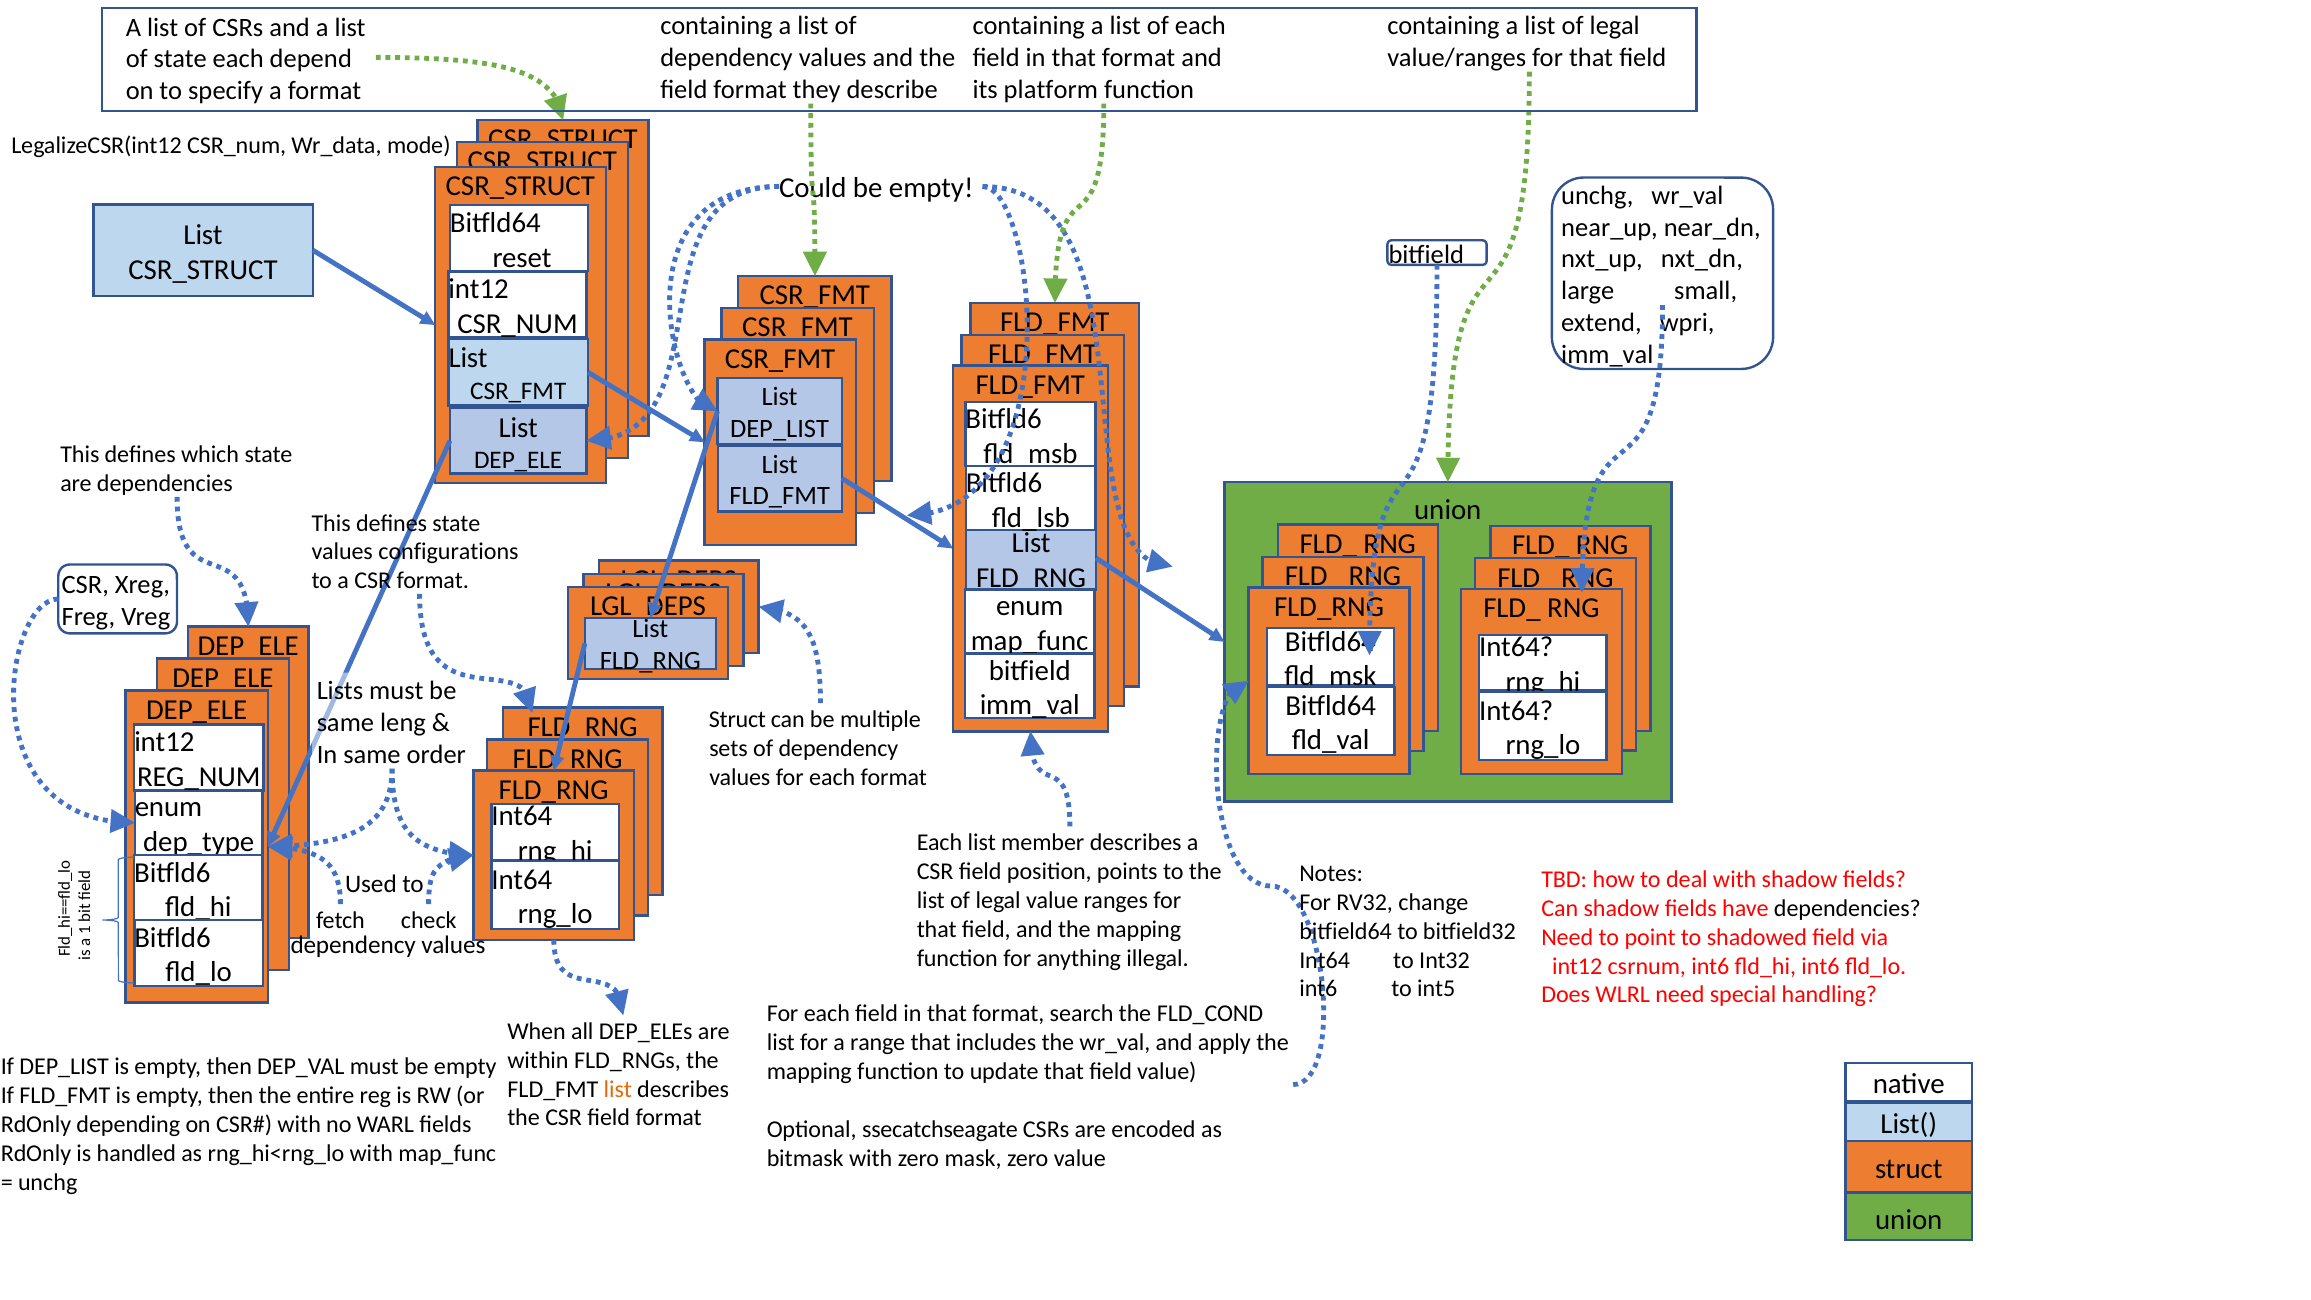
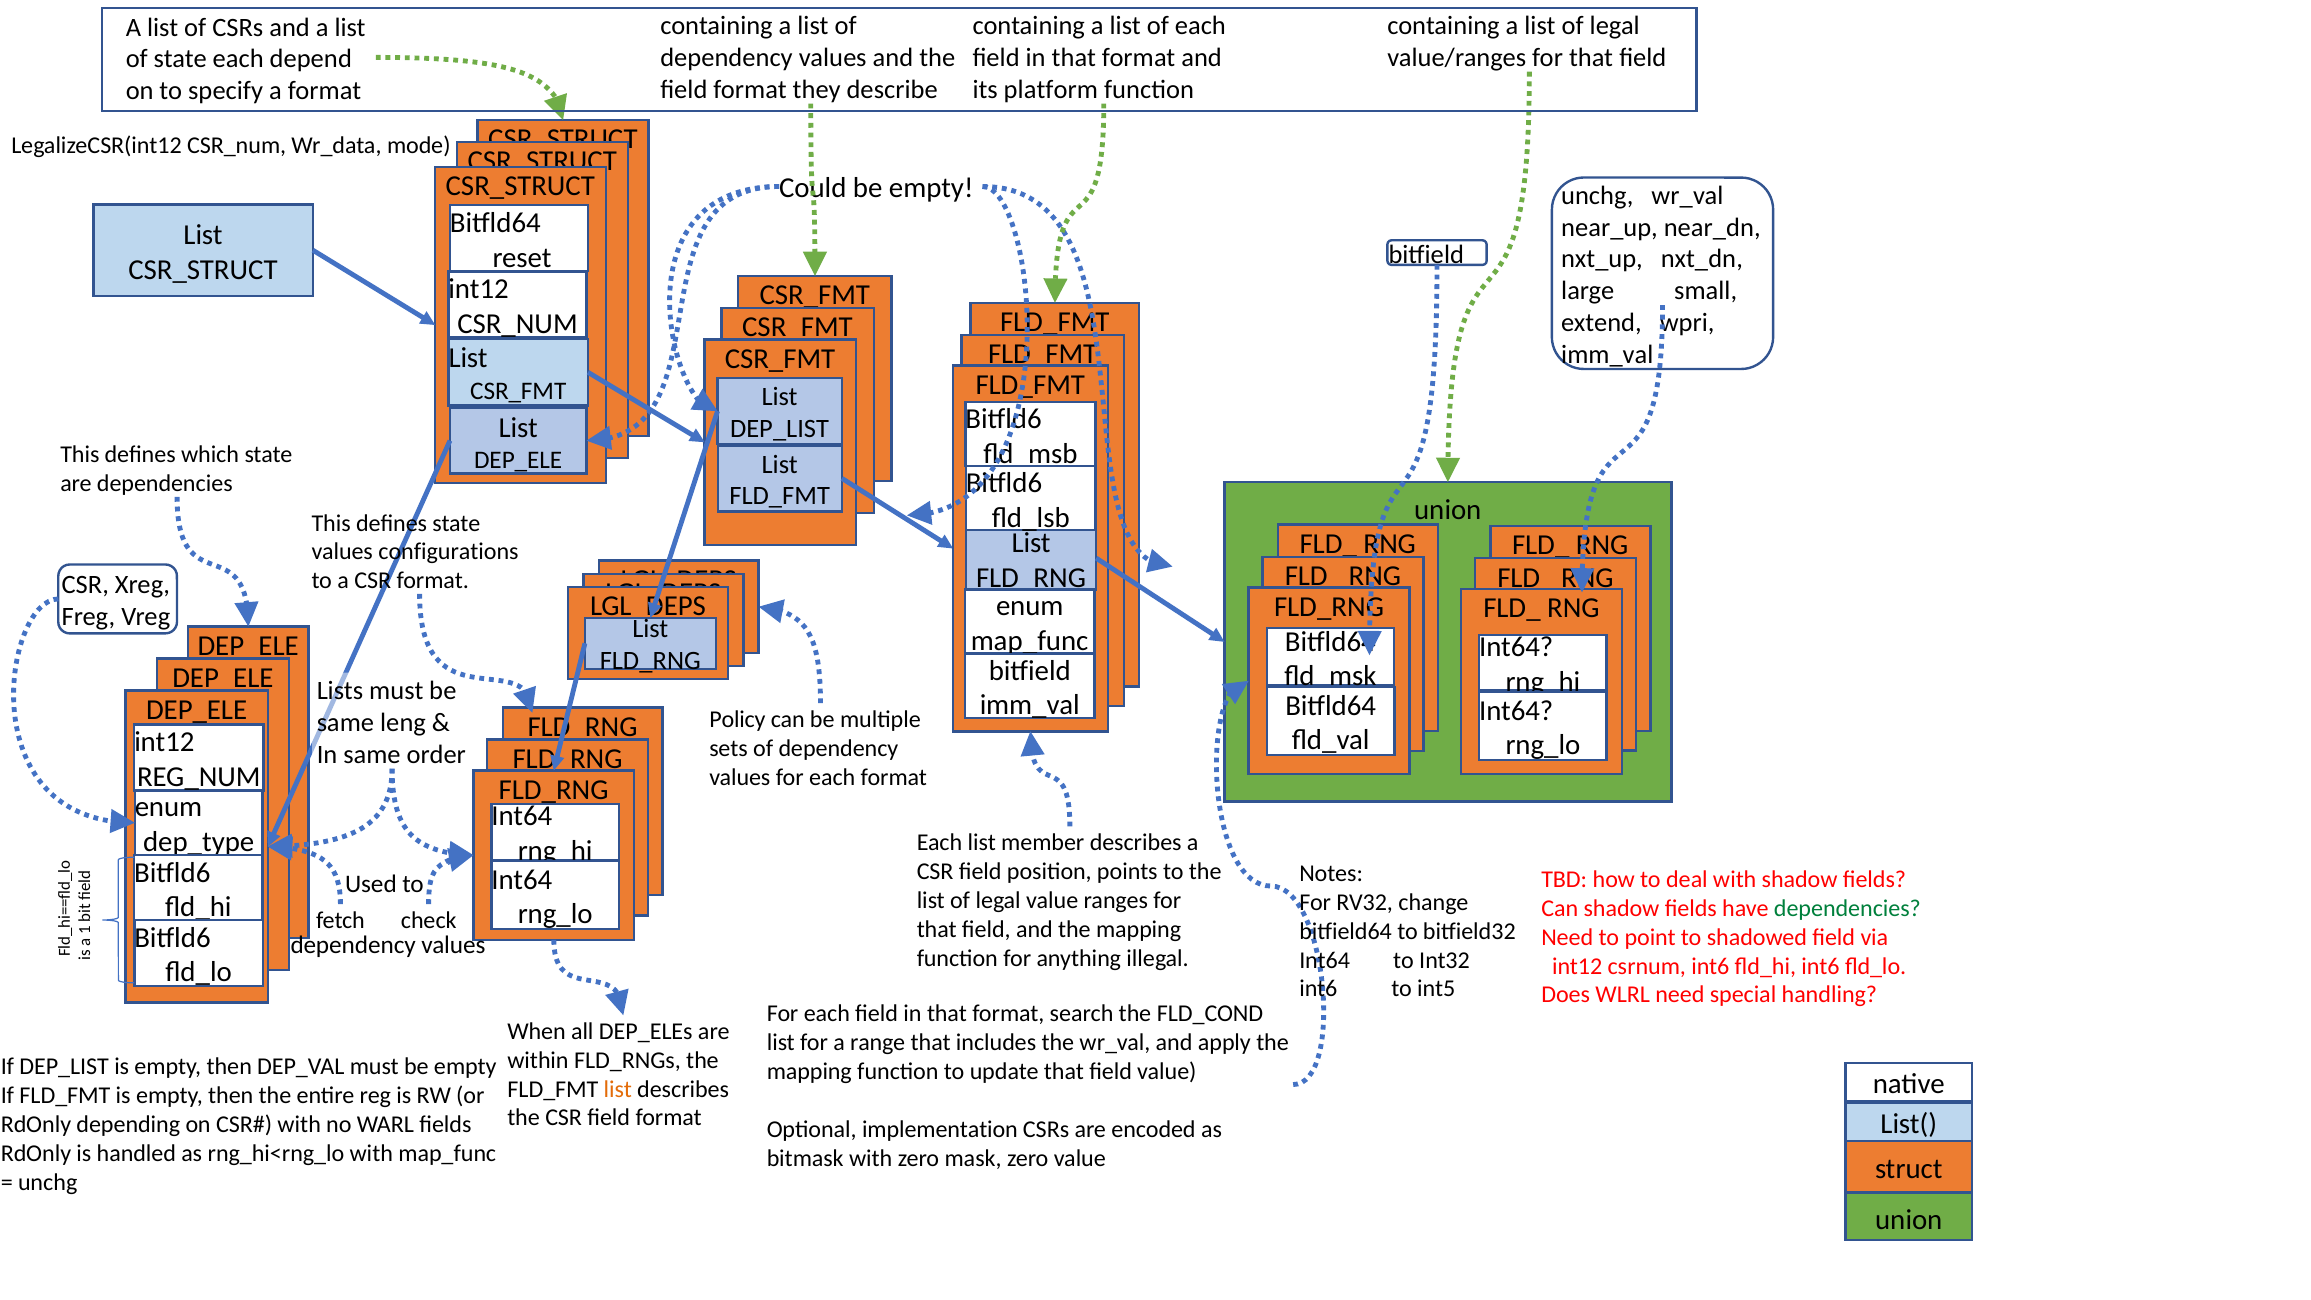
Struct: Struct -> Policy (737, 719)
dependencies colour: black -> green (1847, 908)
ssecatchseagate: ssecatchseagate -> implementation (940, 1130)
